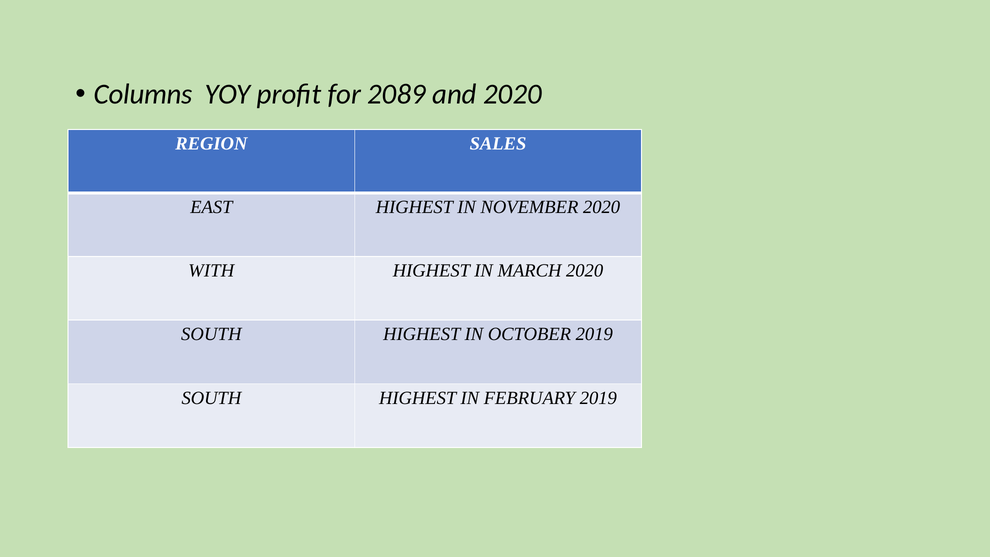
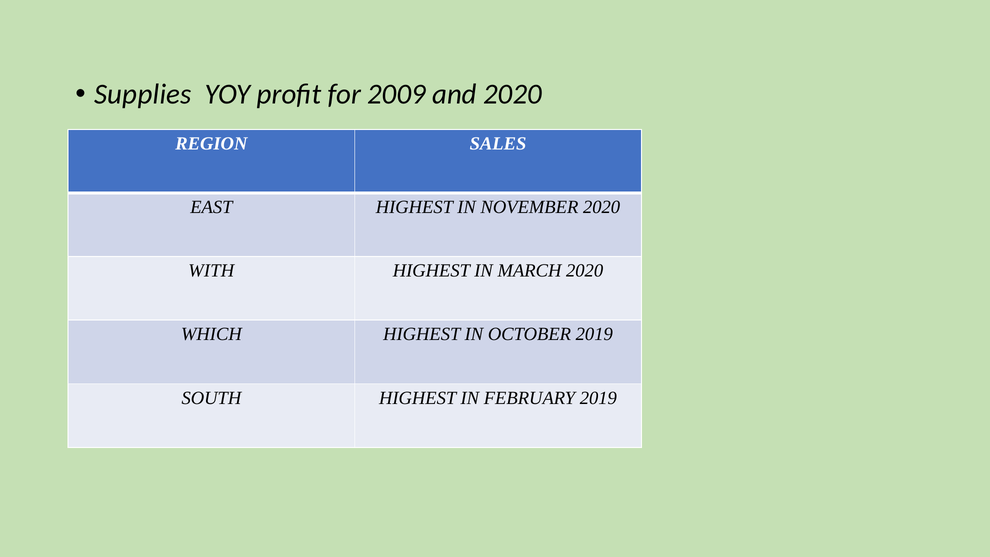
Columns: Columns -> Supplies (143, 94)
2089: 2089 -> 2009 (397, 94)
SOUTH: SOUTH -> WHICH (211, 334)
